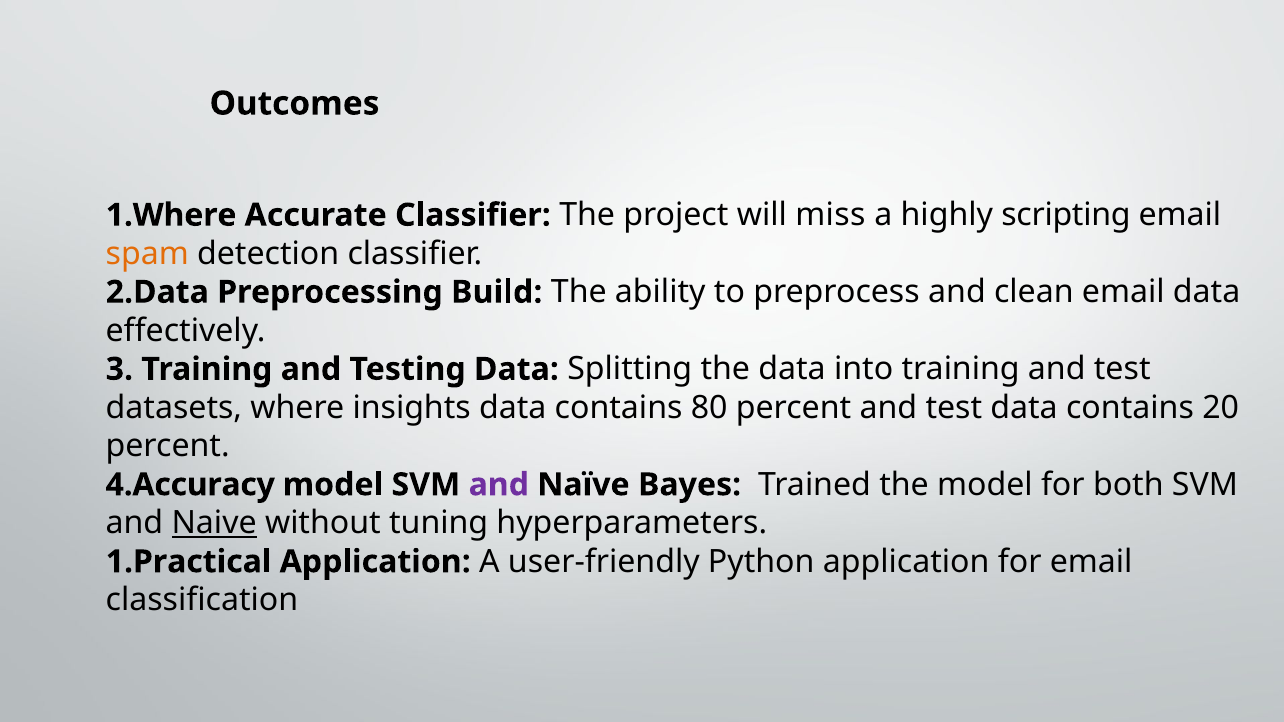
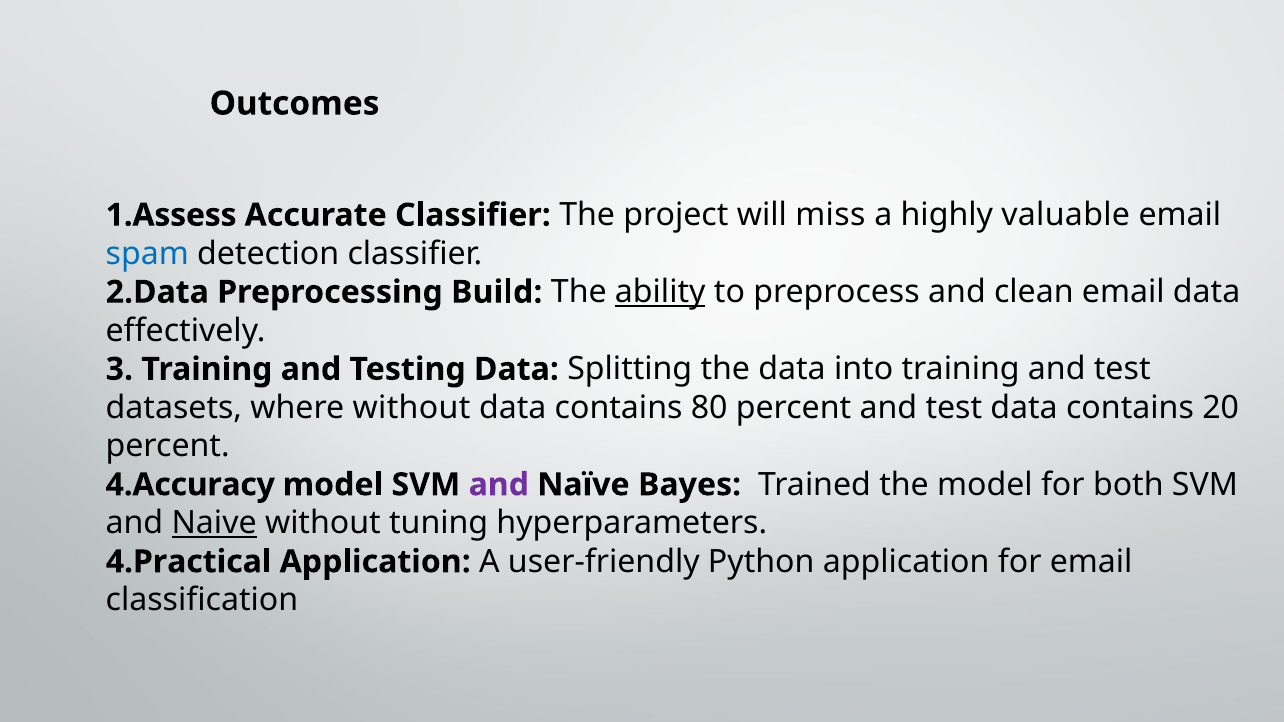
1.Where: 1.Where -> 1.Assess (171, 215)
scripting: scripting -> valuable (1066, 215)
spam colour: orange -> blue (147, 254)
ability underline: none -> present (660, 292)
where insights: insights -> without (411, 408)
1.Practical: 1.Practical -> 4.Practical (189, 562)
